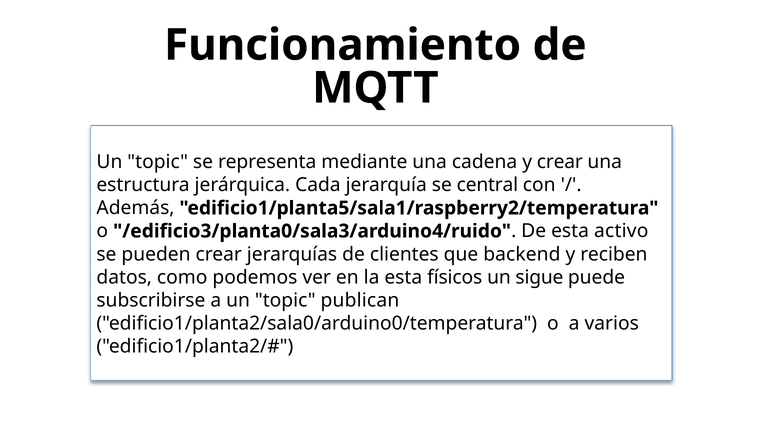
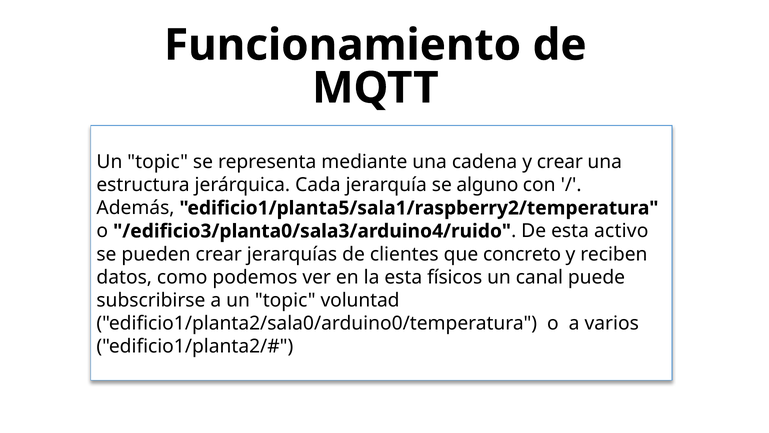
central: central -> alguno (487, 185)
backend: backend -> concreto (522, 254)
sigue: sigue -> canal (539, 277)
publican: publican -> voluntad (360, 300)
